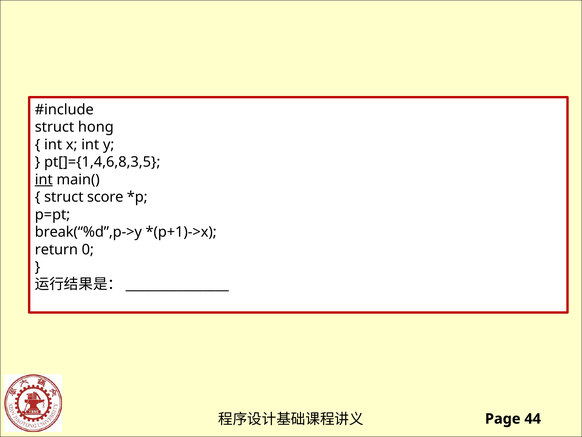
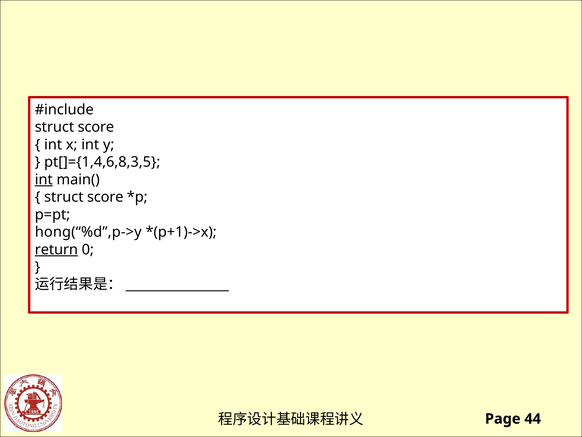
hong: hong -> score (96, 127)
break(“%d”,p->y: break(“%d”,p->y -> hong(“%d”,p->y (88, 232)
return underline: none -> present (56, 249)
